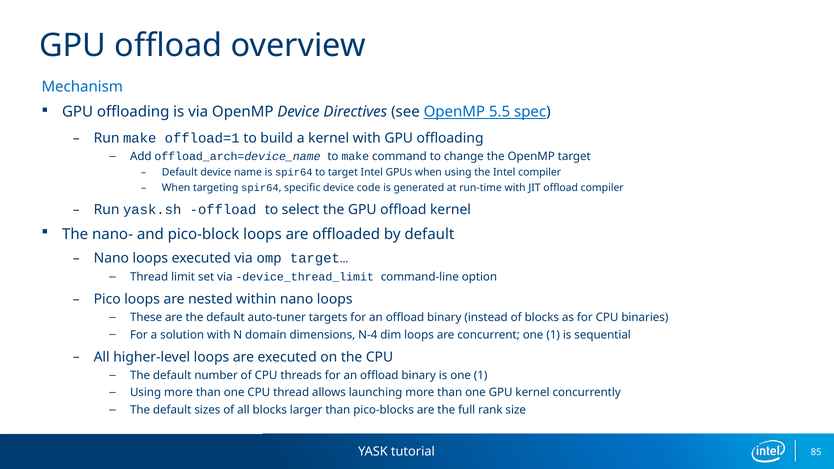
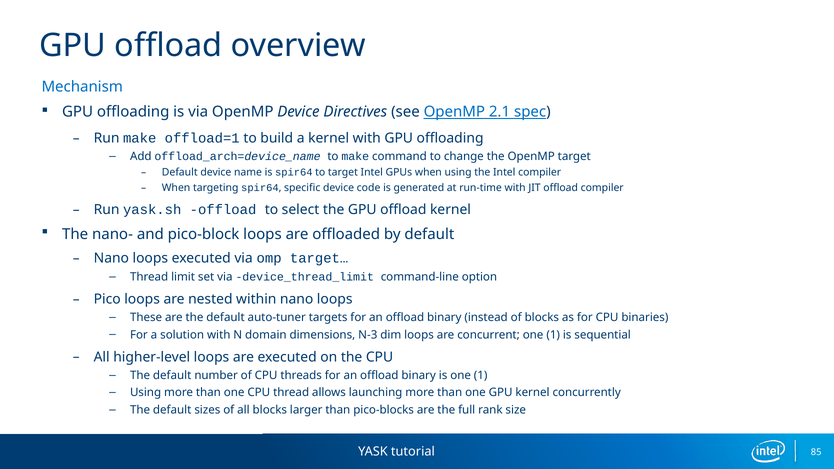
5.5: 5.5 -> 2.1 (500, 112)
N-4: N-4 -> N-3 (368, 335)
